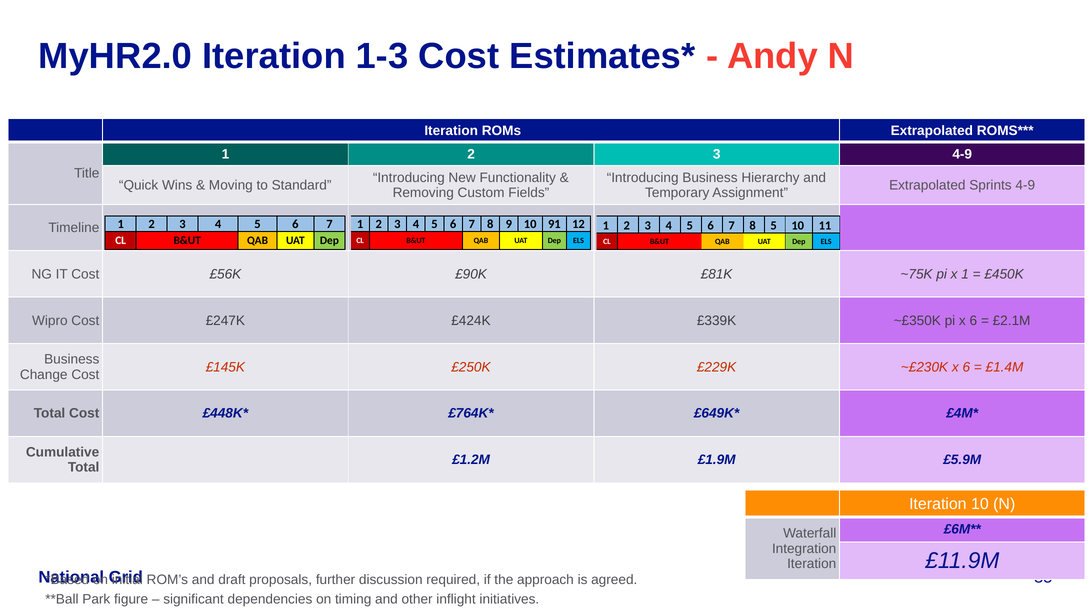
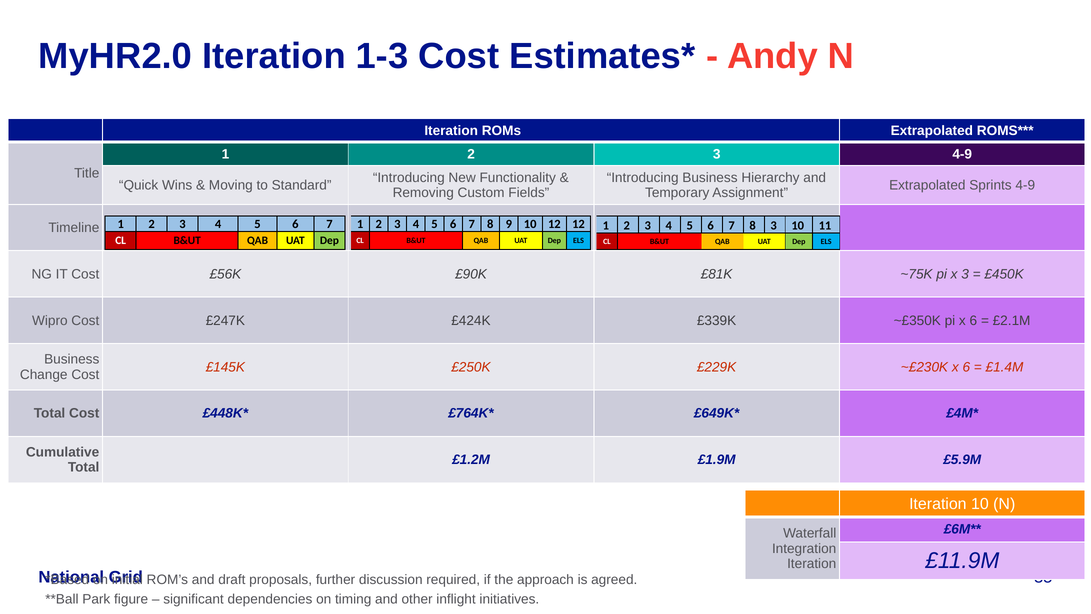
10 91: 91 -> 12 (554, 224)
8 5: 5 -> 3 (774, 225)
x 1: 1 -> 3 (965, 274)
